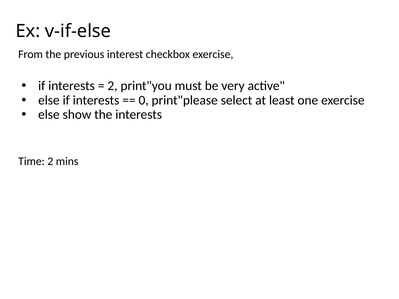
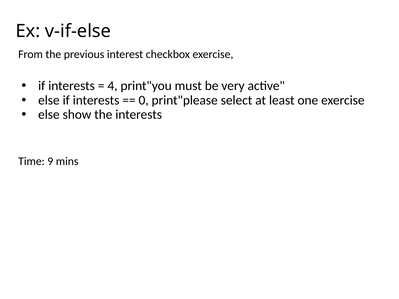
2: 2 -> 4 (113, 86)
Time 2: 2 -> 9 (50, 162)
